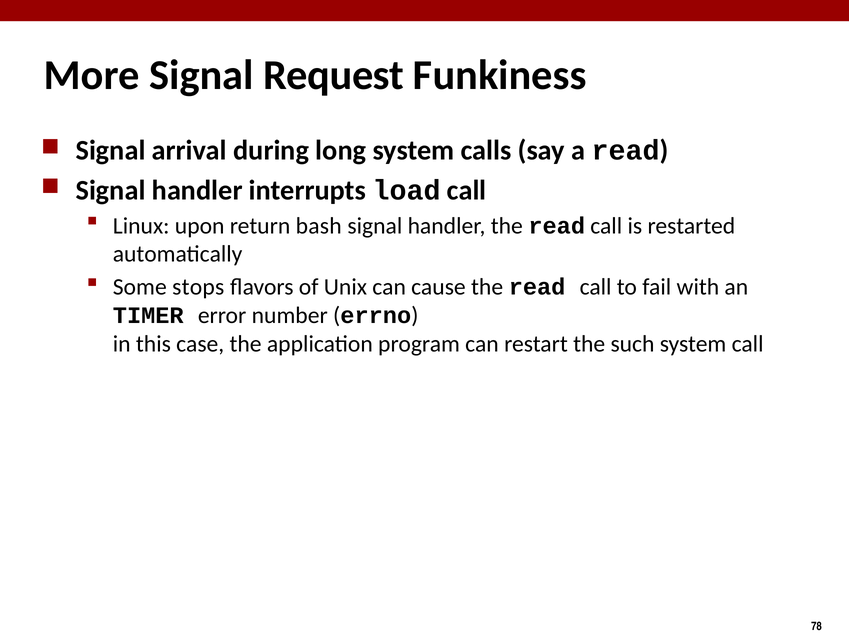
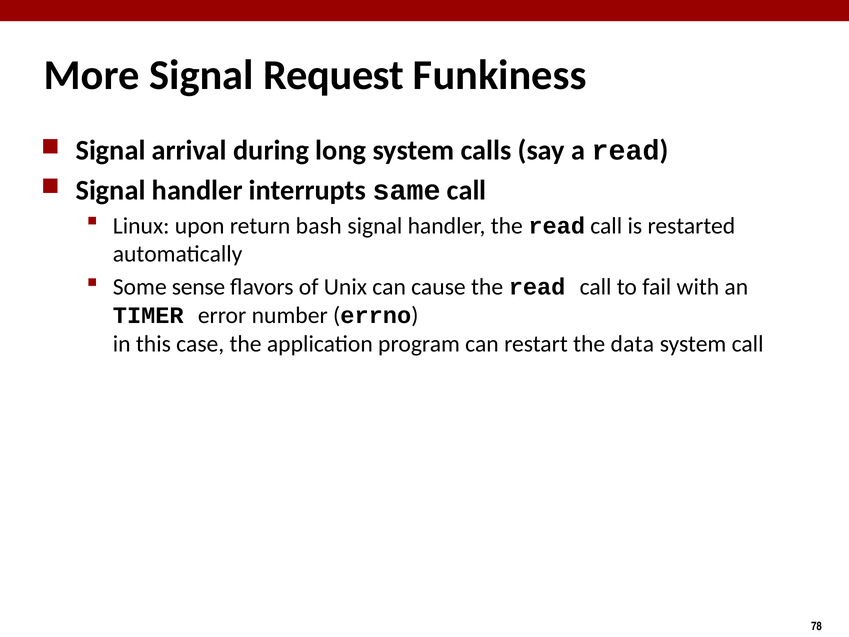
load: load -> same (407, 190)
stops: stops -> sense (199, 287)
such: such -> data (632, 344)
